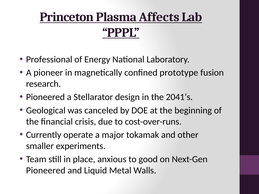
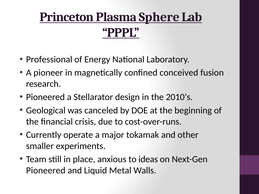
Affects: Affects -> Sphere (159, 17)
prototype: prototype -> conceived (179, 73)
2041’s: 2041’s -> 2010’s (179, 97)
good: good -> ideas (148, 159)
